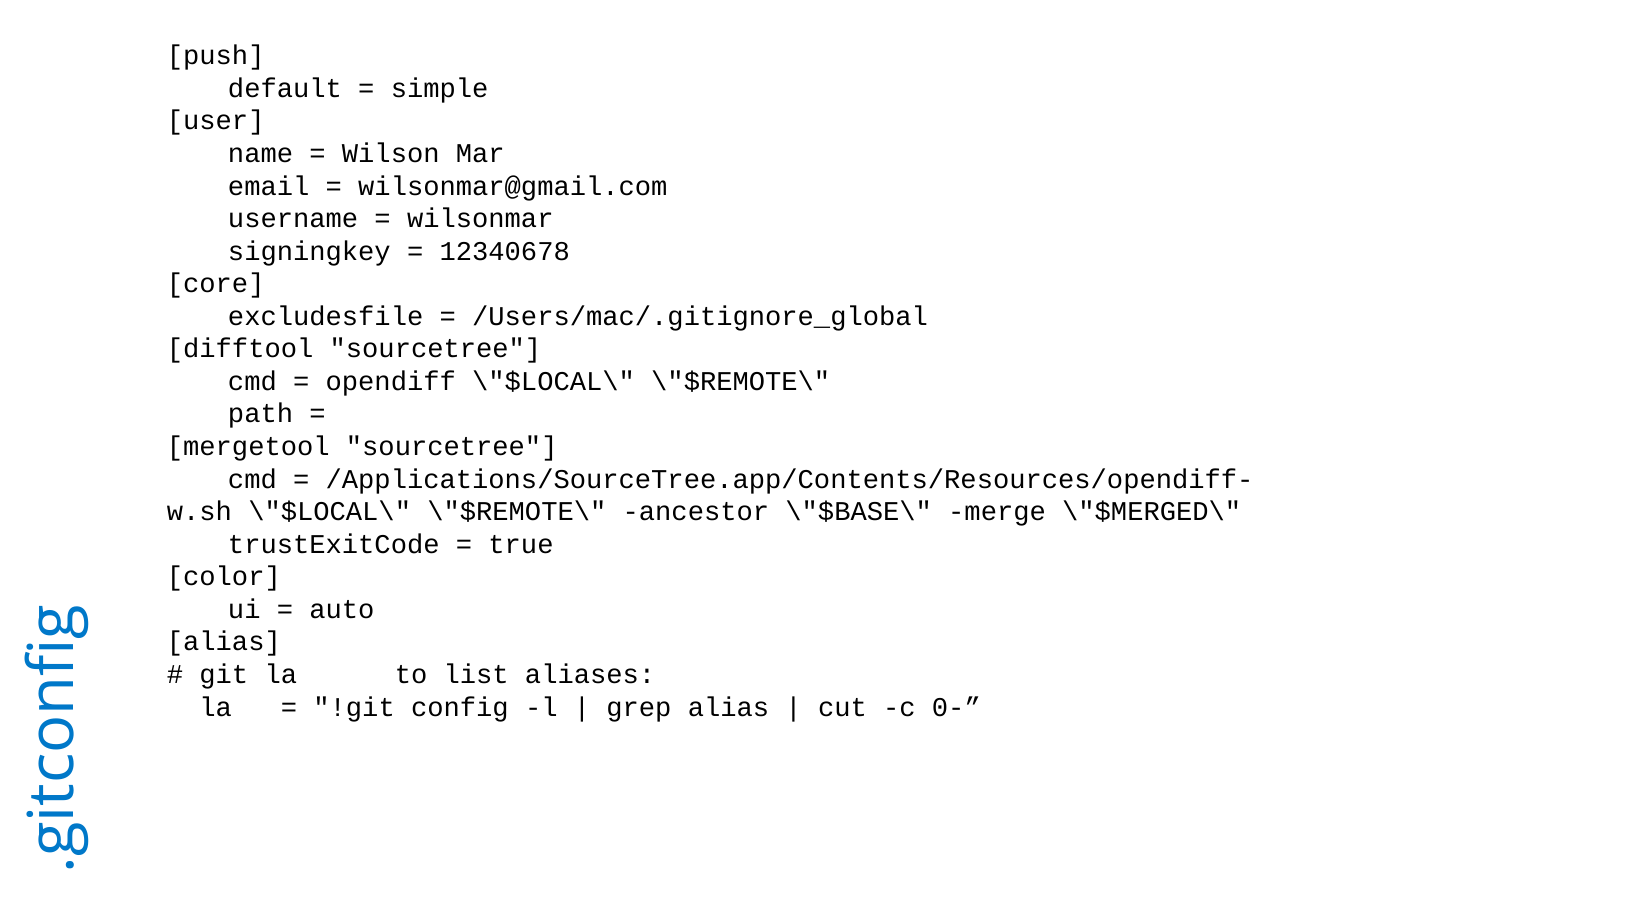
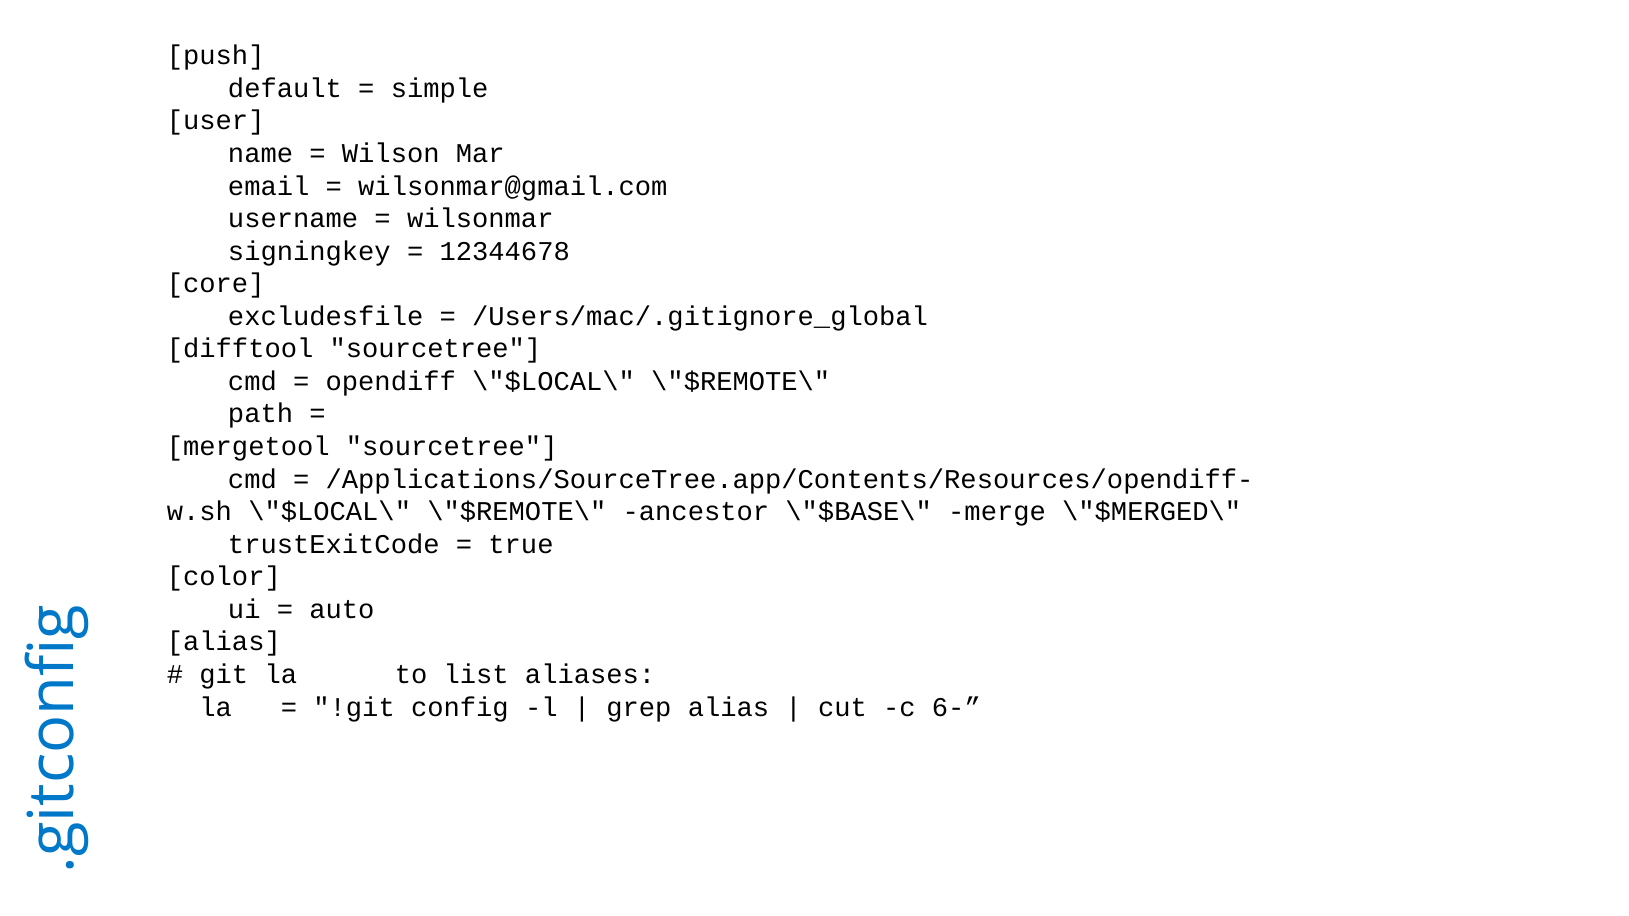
12340678: 12340678 -> 12344678 (505, 251)
0-: 0- -> 6- (956, 707)
